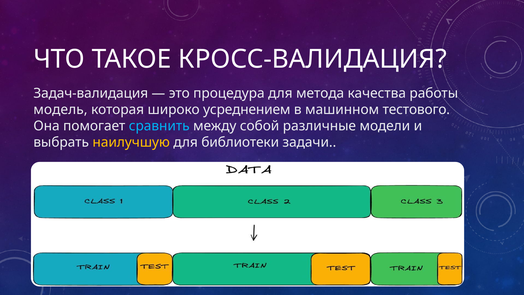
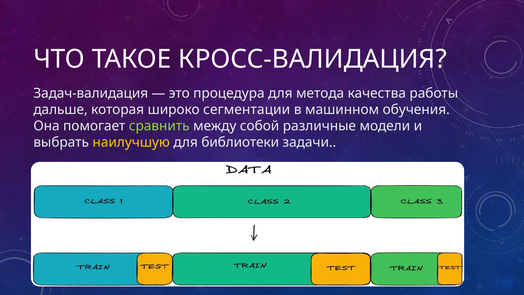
модель: модель -> дальше (61, 110)
усреднением: усреднением -> сегментации (247, 110)
тестового: тестового -> обучения (416, 110)
сравнить colour: light blue -> light green (159, 126)
